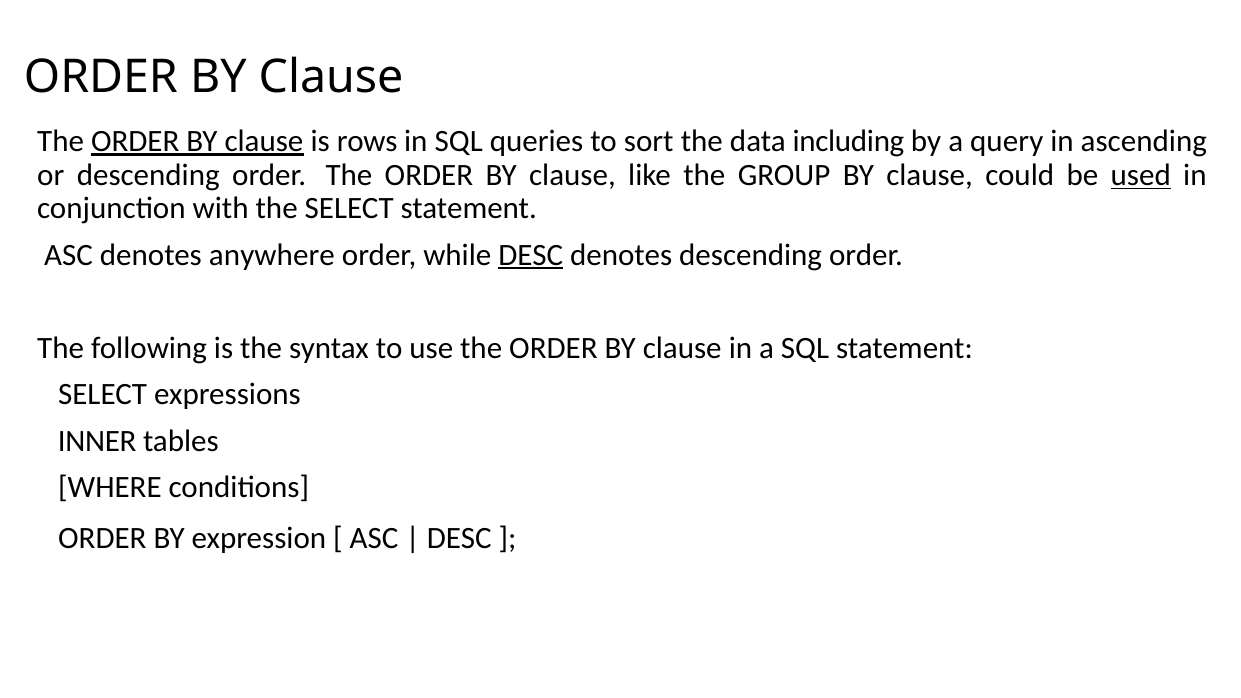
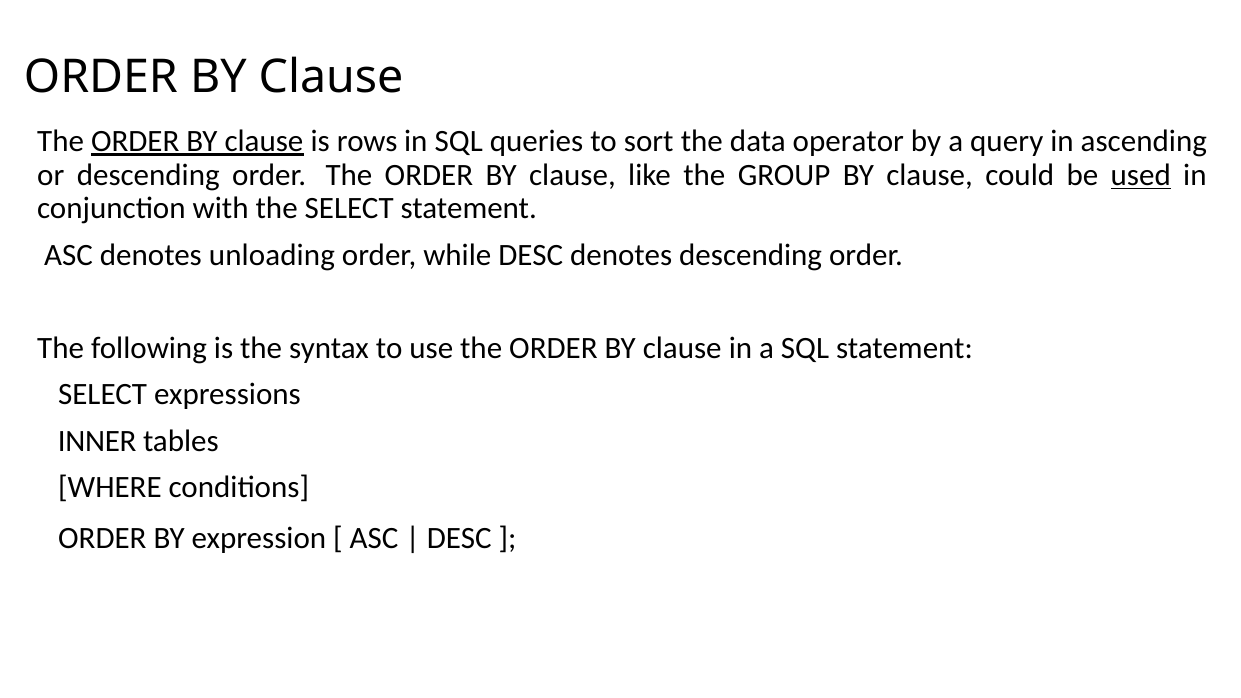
including: including -> operator (848, 142)
anywhere: anywhere -> unloading (272, 255)
DESC underline: present -> none (531, 255)
